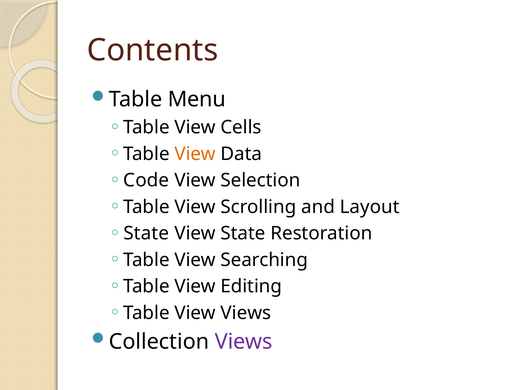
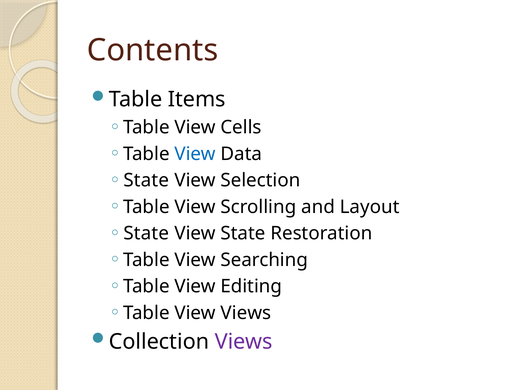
Menu: Menu -> Items (197, 99)
View colour: orange -> blue (195, 154)
Code: Code -> State (146, 180)
